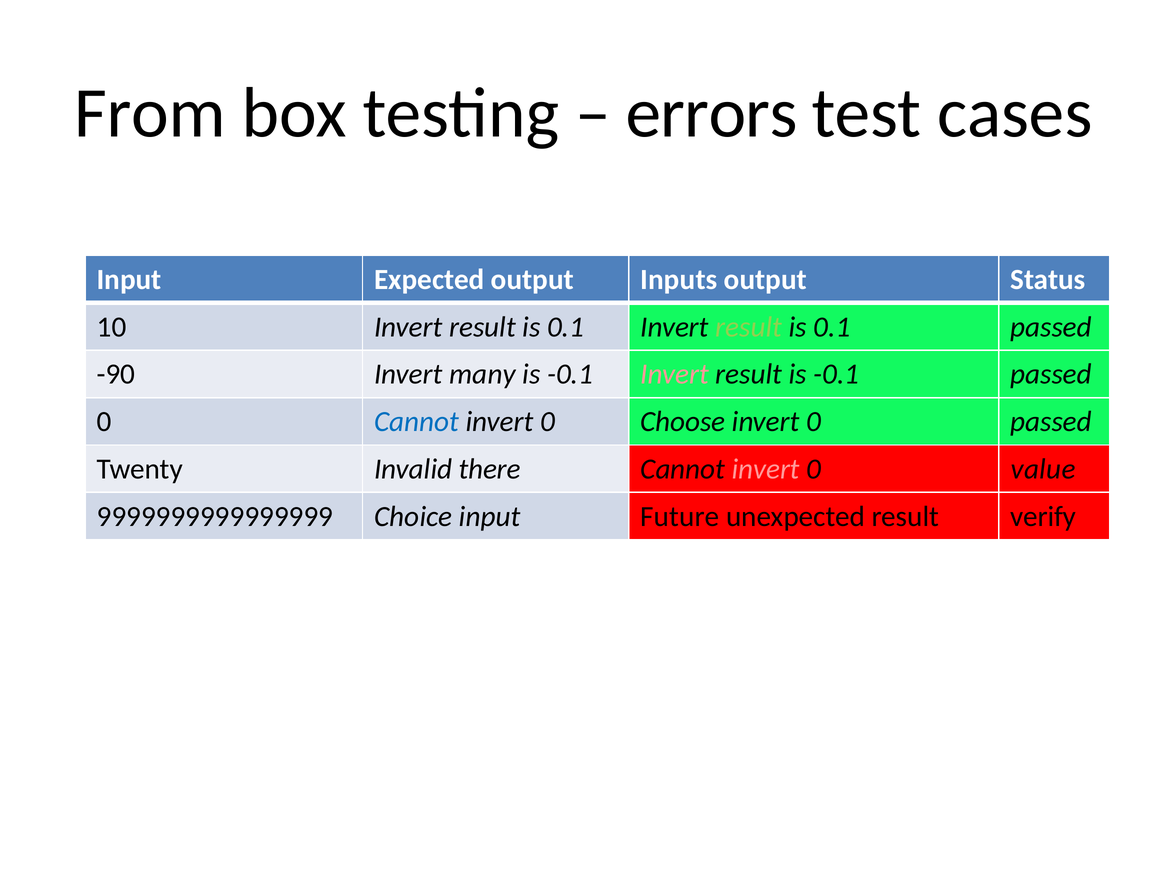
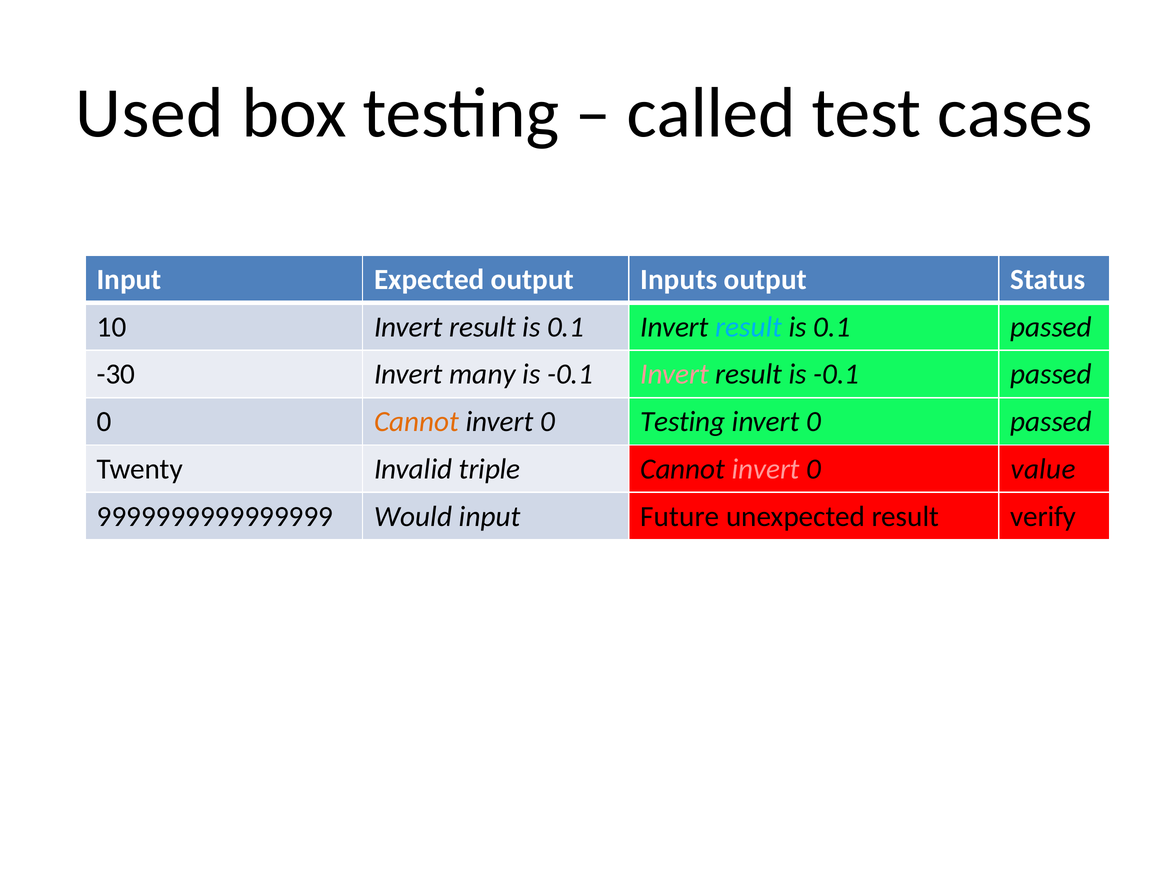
From: From -> Used (150, 113)
errors: errors -> called (711, 113)
result colour: light green -> light blue (749, 327)
-90: -90 -> -30 (116, 374)
Cannot colour: blue -> orange (417, 422)
0 Choose: Choose -> Testing (683, 422)
there: there -> triple (490, 469)
Choice: Choice -> Would (413, 516)
